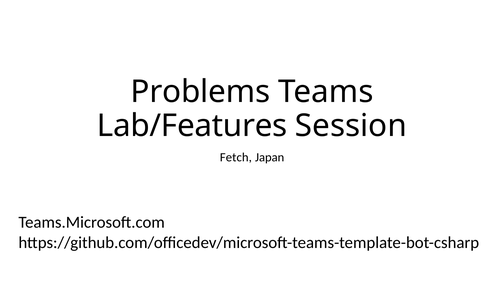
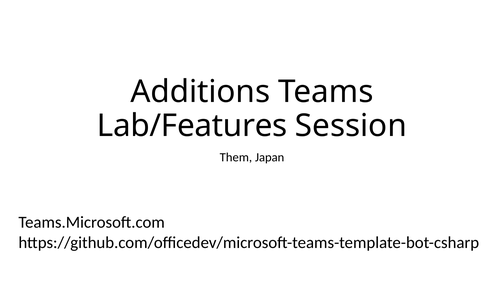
Problems: Problems -> Additions (200, 92)
Fetch: Fetch -> Them (236, 158)
